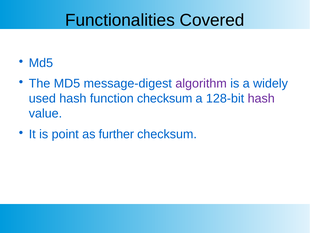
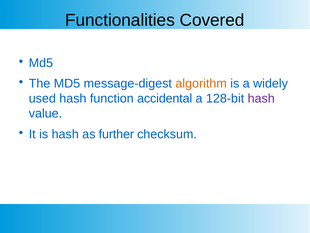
algorithm colour: purple -> orange (201, 83)
function checksum: checksum -> accidental (165, 98)
is point: point -> hash (65, 134)
